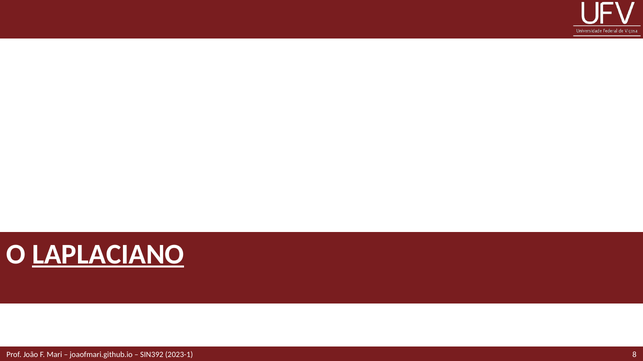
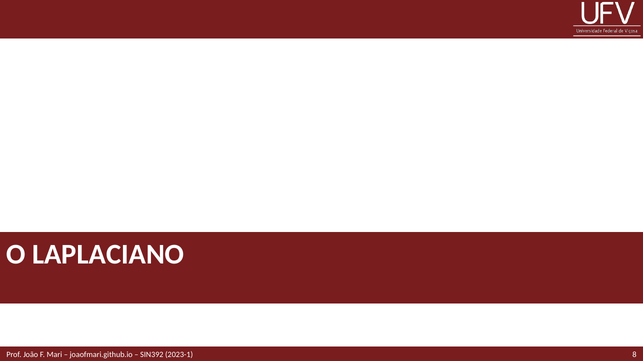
LAPLACIANO underline: present -> none (108, 255)
